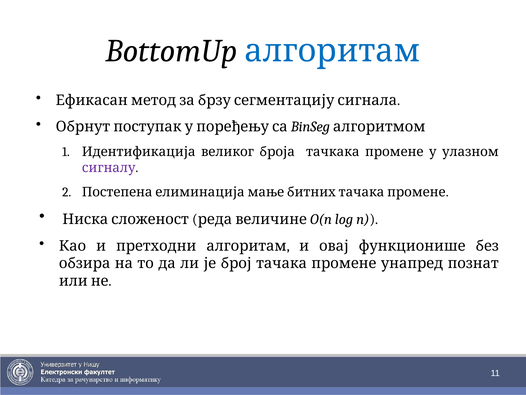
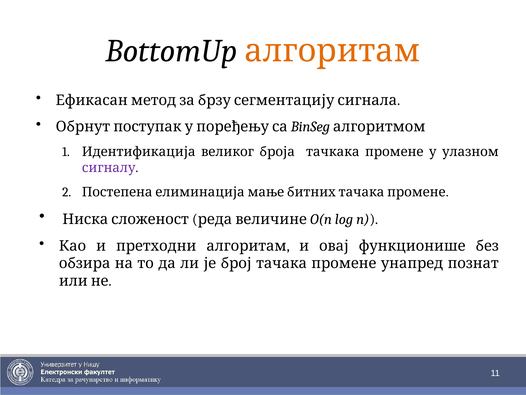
алгоритам colour: blue -> orange (332, 51)
